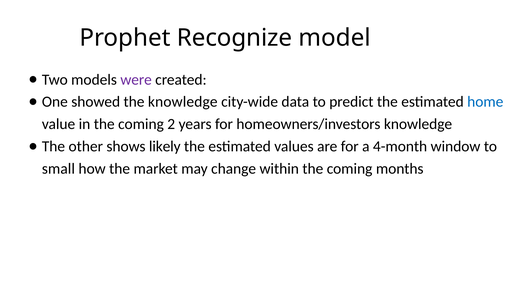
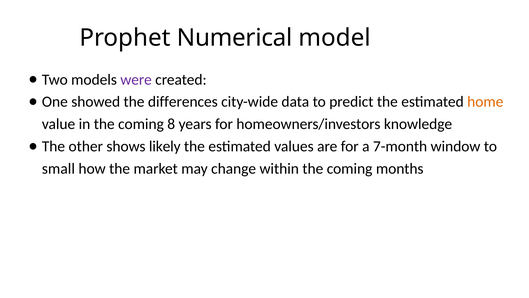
Recognize: Recognize -> Numerical (235, 38)
the knowledge: knowledge -> differences (183, 102)
home colour: blue -> orange (485, 102)
2: 2 -> 8 (171, 124)
4-month: 4-month -> 7-month (400, 146)
